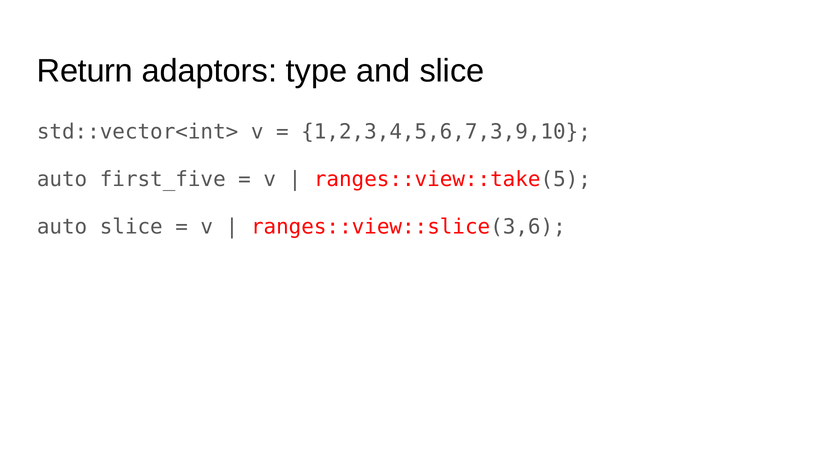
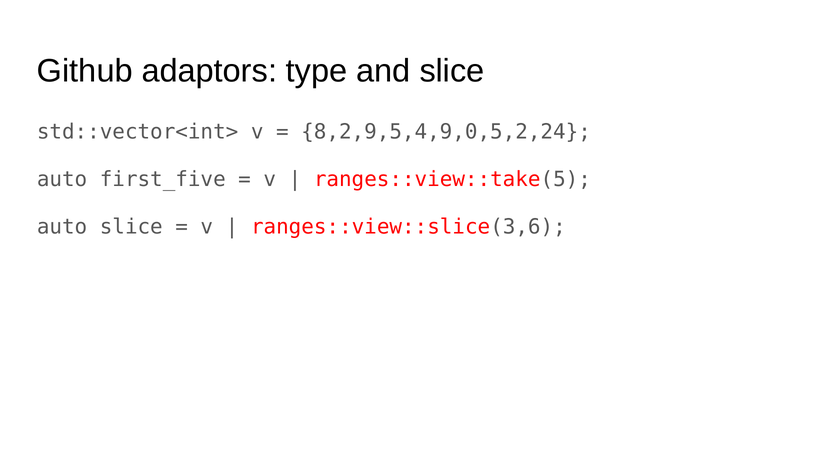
Return: Return -> Github (85, 71)
1,2,3,4,5,6,7,3,9,10: 1,2,3,4,5,6,7,3,9,10 -> 8,2,9,5,4,9,0,5,2,24 (446, 132)
